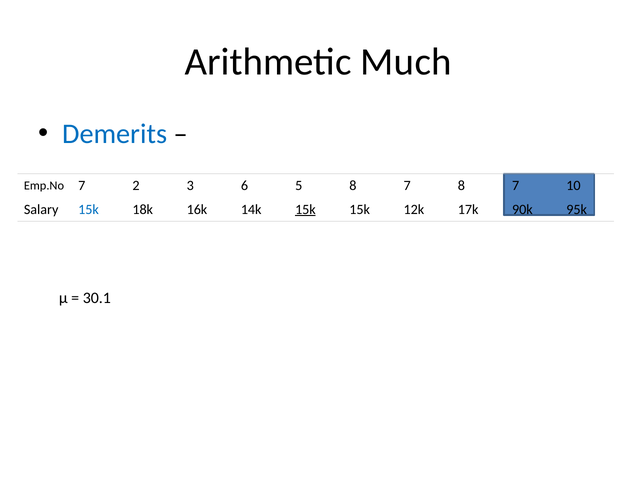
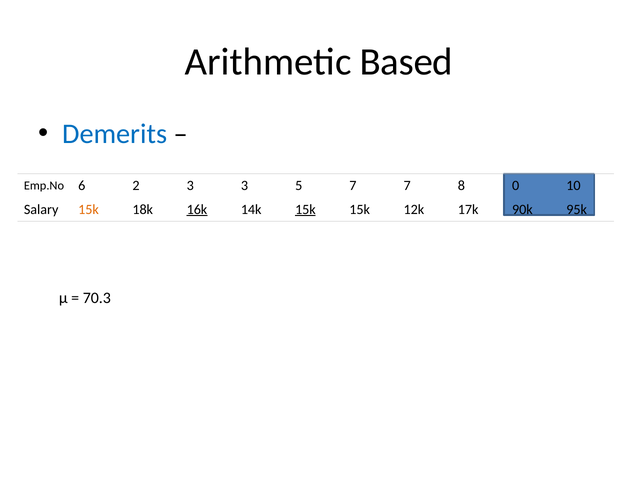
Much: Much -> Based (406, 62)
Emp.No 7: 7 -> 6 (82, 186)
3 6: 6 -> 3 (244, 186)
5 8: 8 -> 7 (353, 186)
7 8 7: 7 -> 0 (516, 186)
15k colour: blue -> orange (88, 209)
16k underline: none -> present (197, 209)
30.1: 30.1 -> 70.3 (97, 298)
